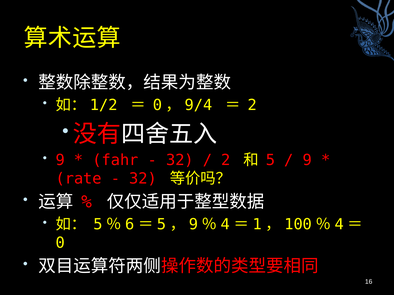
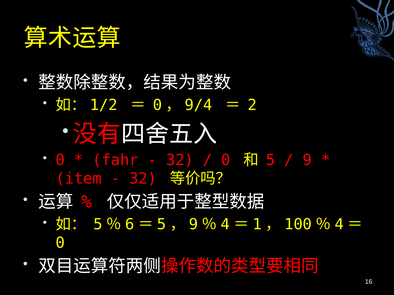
9: 9 -> 0 (60, 160)
2: 2 -> 0 (226, 160)
rate: rate -> item (79, 179)
